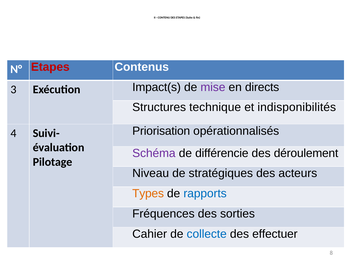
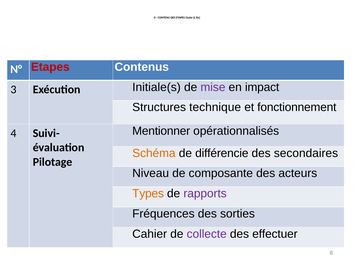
Impact(s: Impact(s -> Initiale(s (157, 87)
directs: directs -> impact (262, 87)
indisponibilités: indisponibilités -> fonctionnement (297, 108)
Priorisation: Priorisation -> Mentionner (161, 131)
Schéma colour: purple -> orange (154, 153)
déroulement: déroulement -> secondaires (306, 153)
stratégiques: stratégiques -> composante (221, 174)
rapports colour: blue -> purple (205, 194)
collecte colour: blue -> purple (207, 234)
